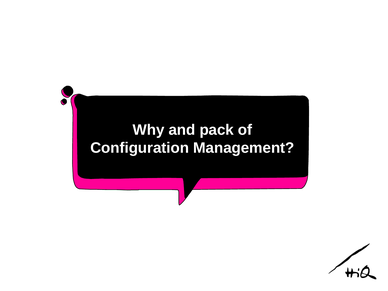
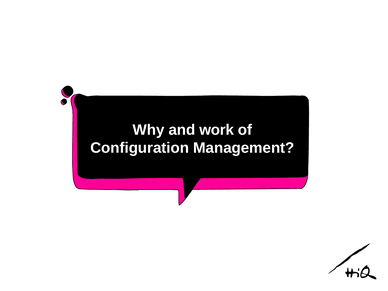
pack: pack -> work (217, 130)
